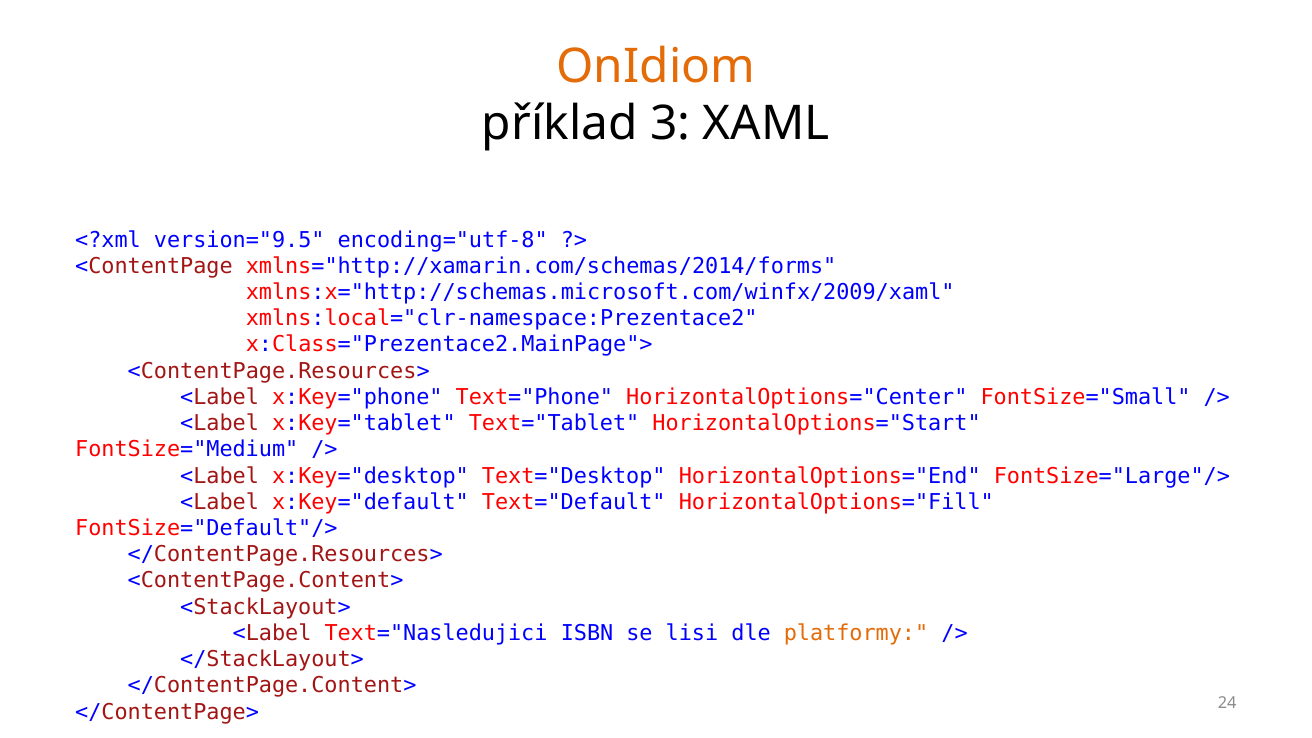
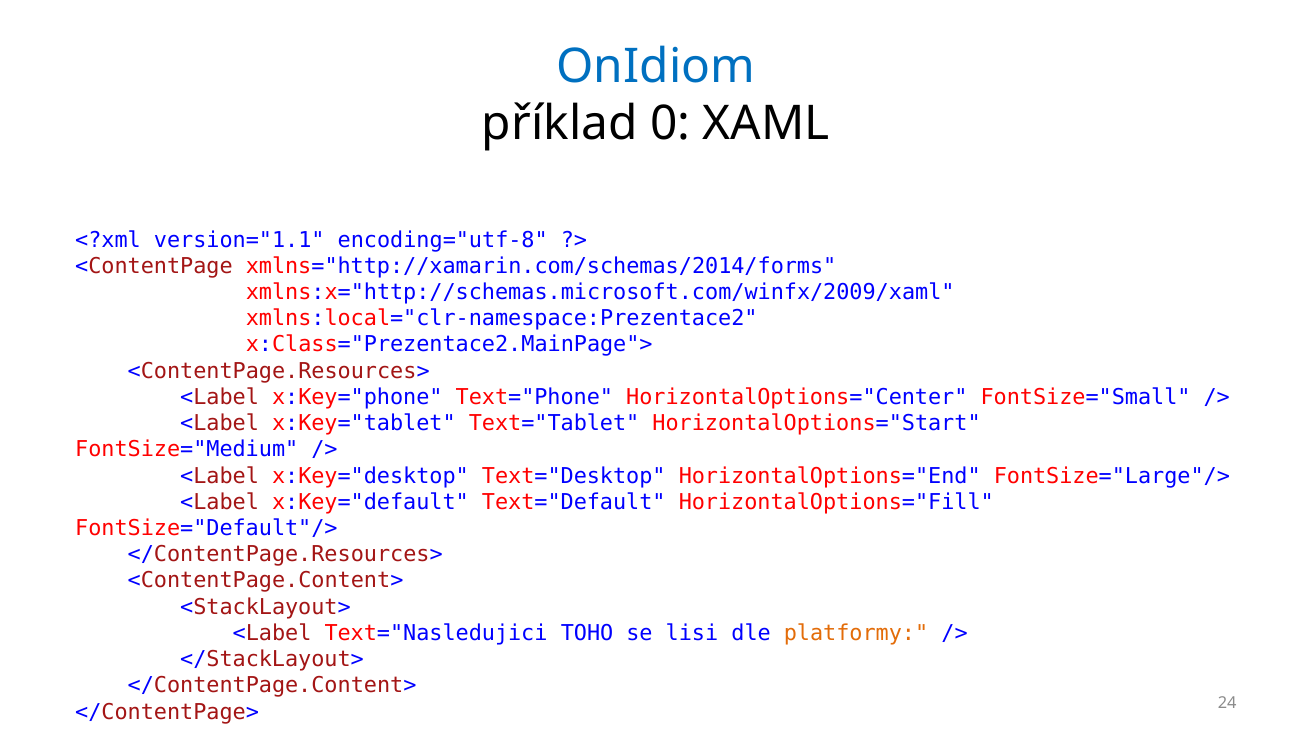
OnIdiom colour: orange -> blue (656, 66)
3: 3 -> 0 (670, 124)
version="9.5: version="9.5 -> version="1.1 (239, 240)
ISBN: ISBN -> TOHO (587, 633)
